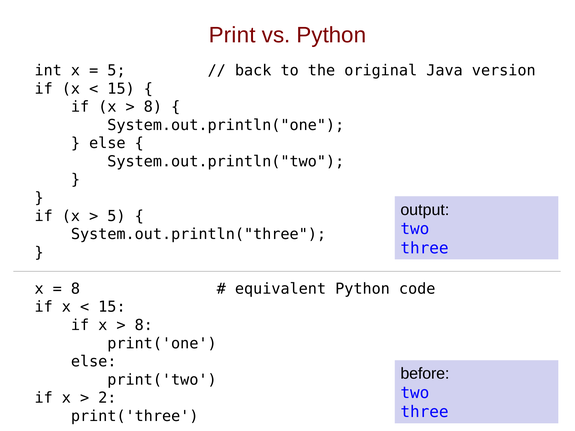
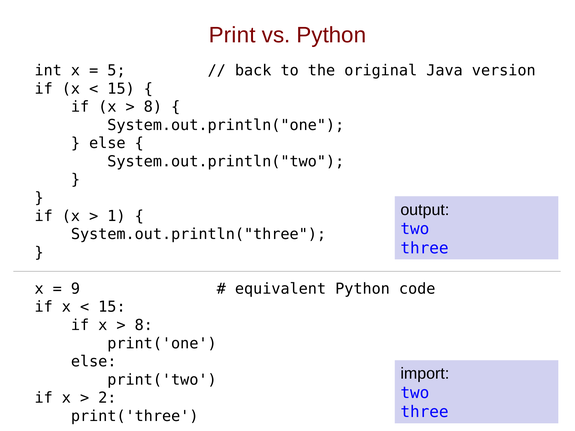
5: 5 -> 1 (116, 216)
8: 8 -> 9 (75, 289)
before: before -> import (425, 374)
